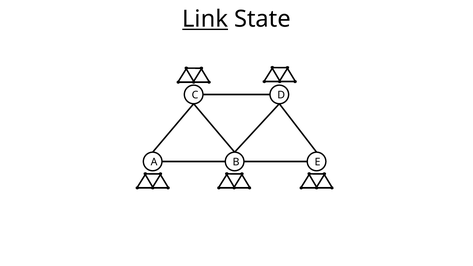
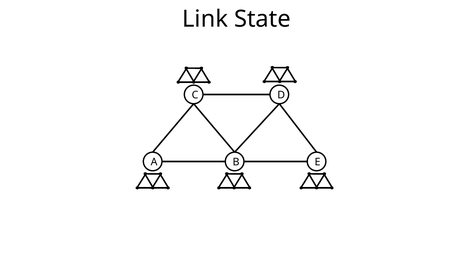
Link underline: present -> none (205, 19)
